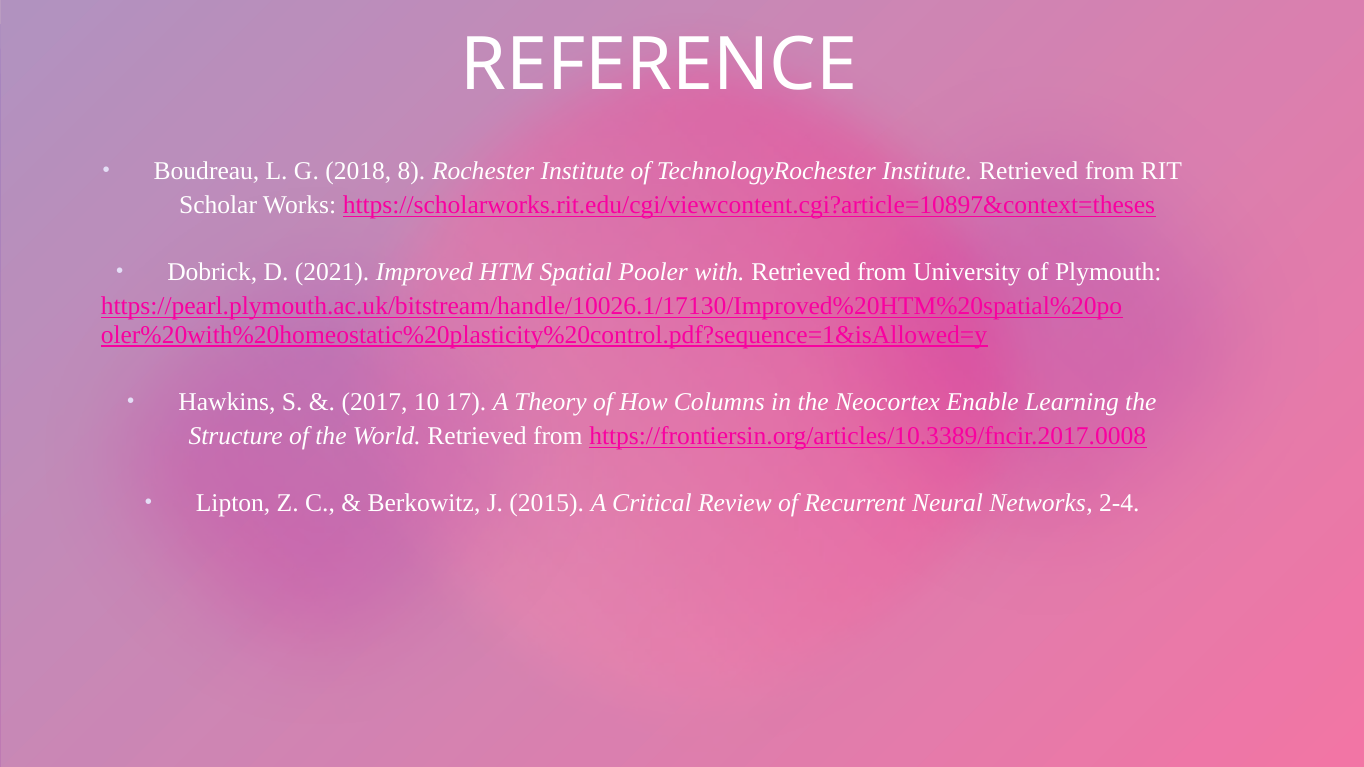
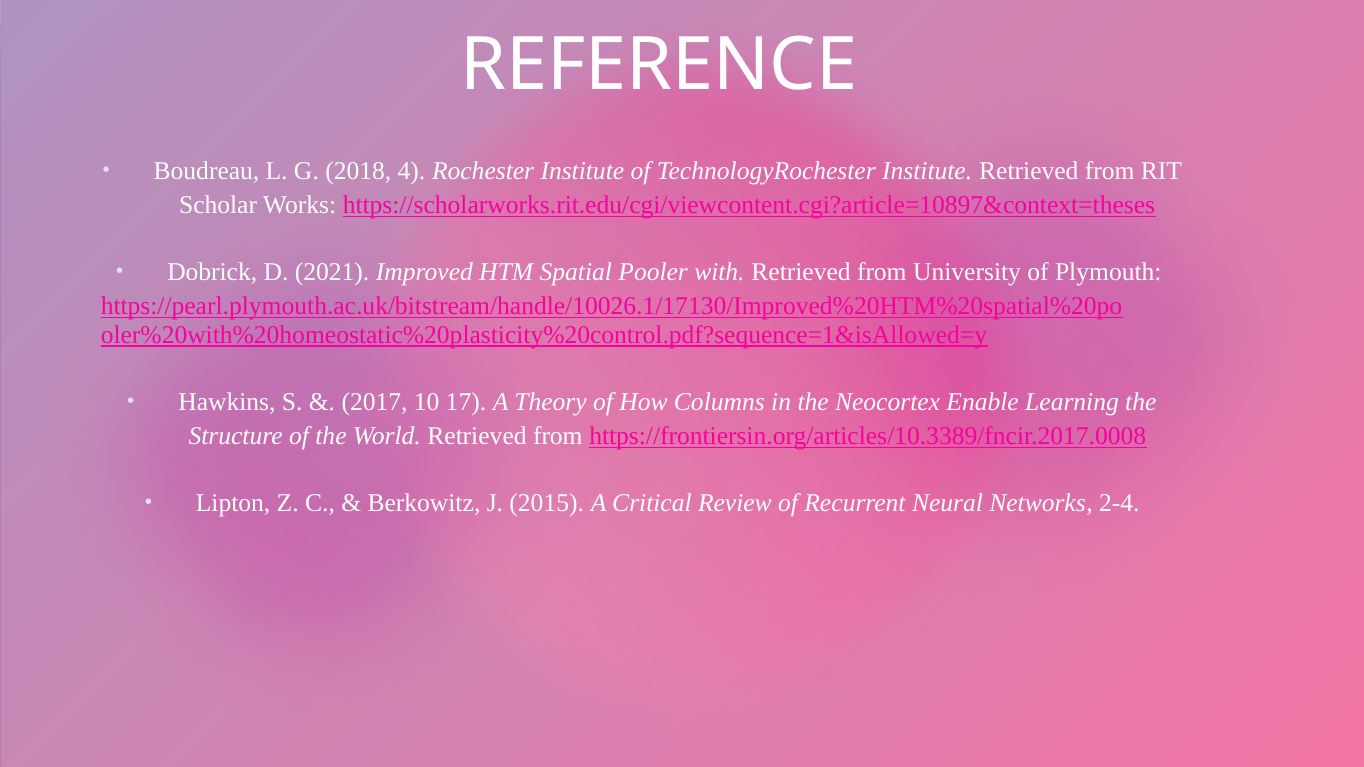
8: 8 -> 4 (412, 171)
